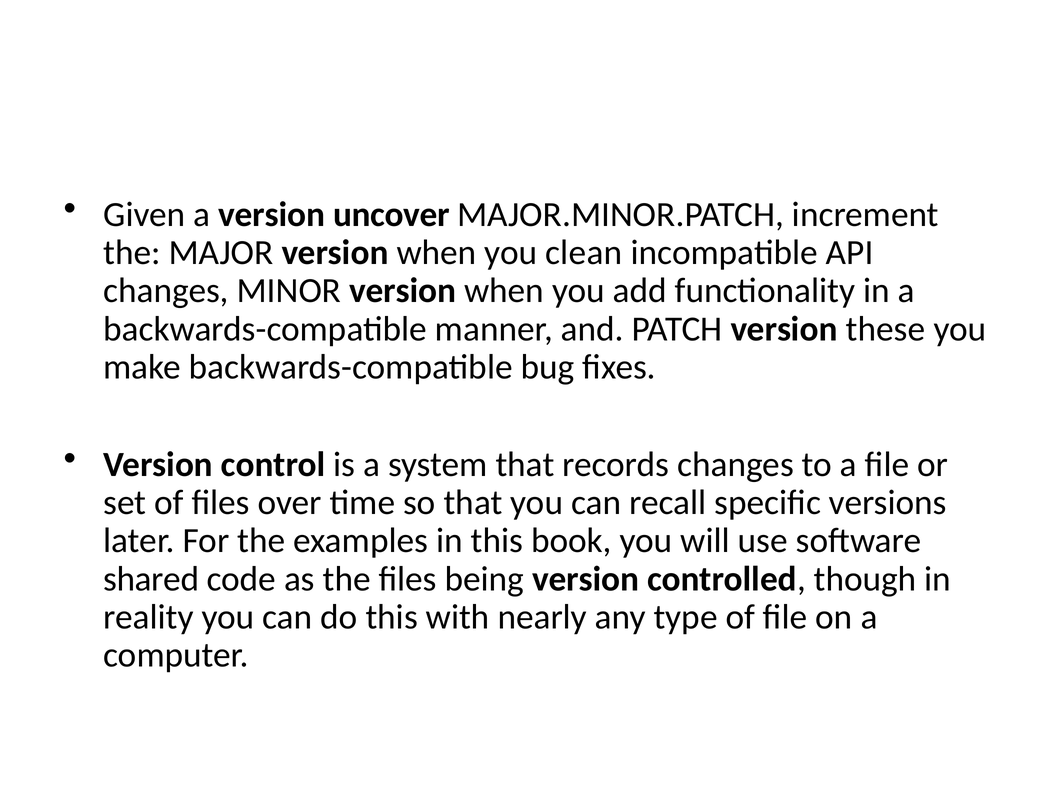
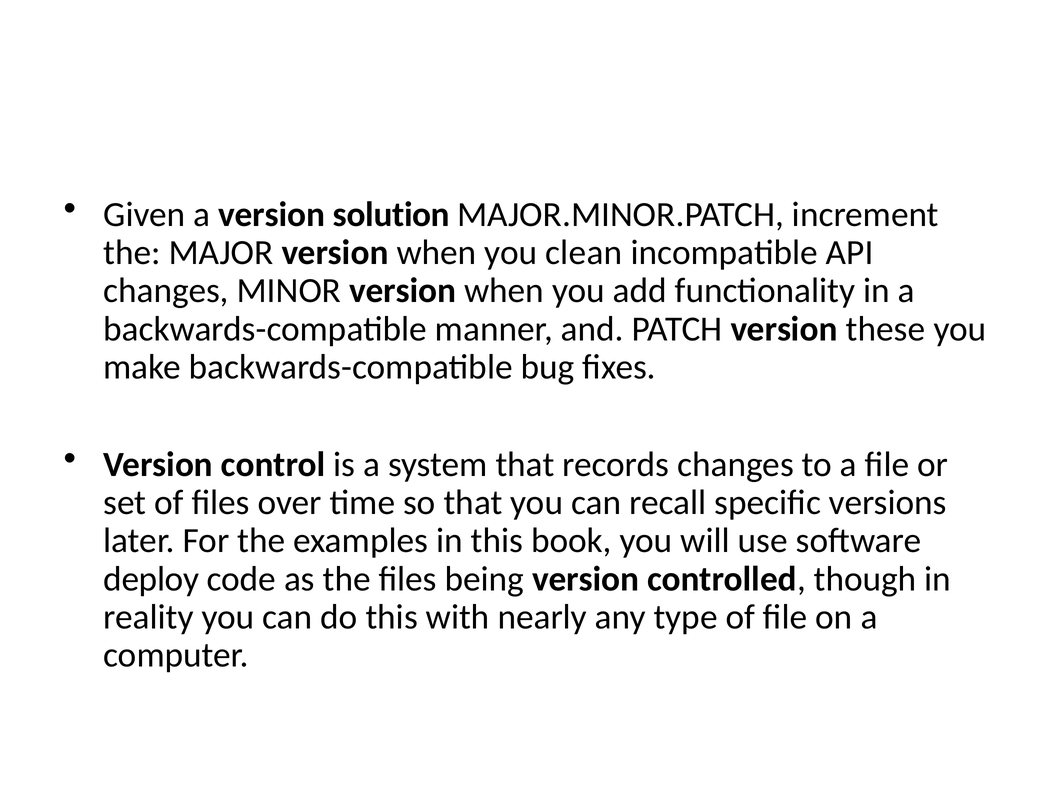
uncover: uncover -> solution (391, 214)
shared: shared -> deploy (151, 579)
